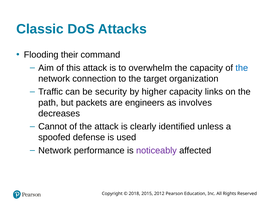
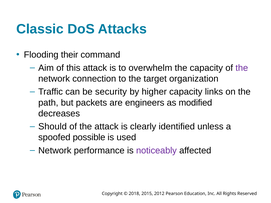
the colour: blue -> purple (242, 68)
involves: involves -> modified (195, 103)
Cannot: Cannot -> Should (53, 127)
defense: defense -> possible (89, 138)
